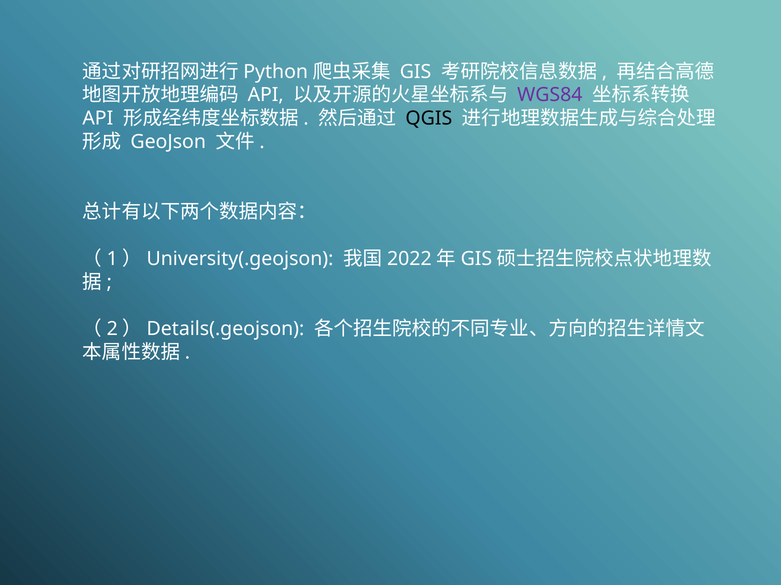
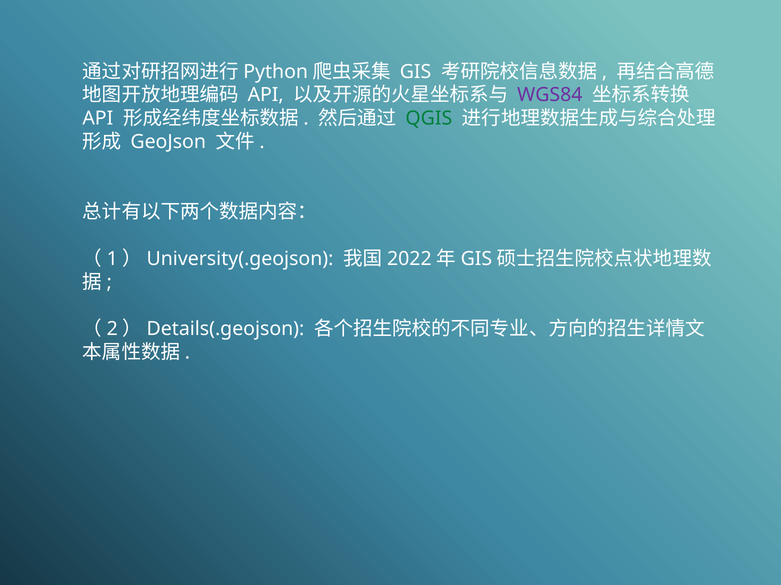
QGIS colour: black -> green (429, 119)
